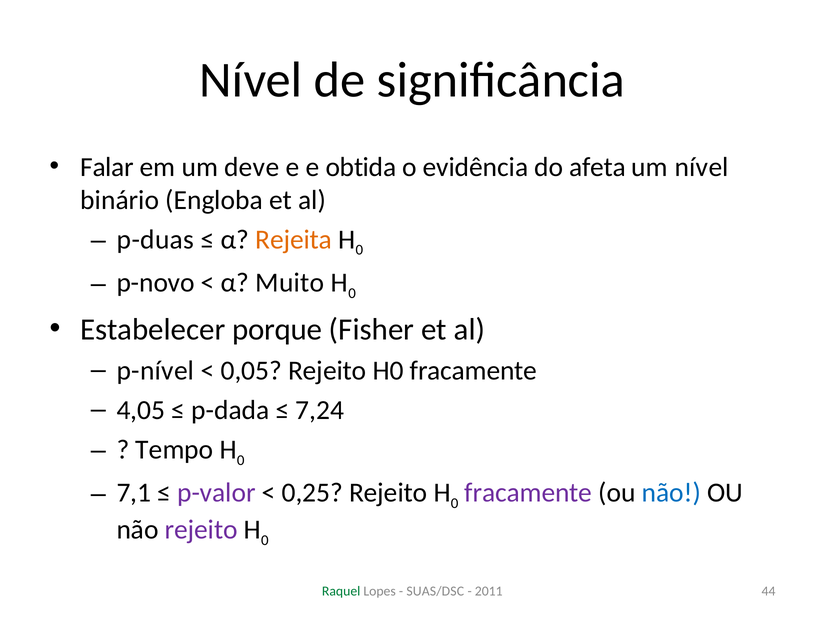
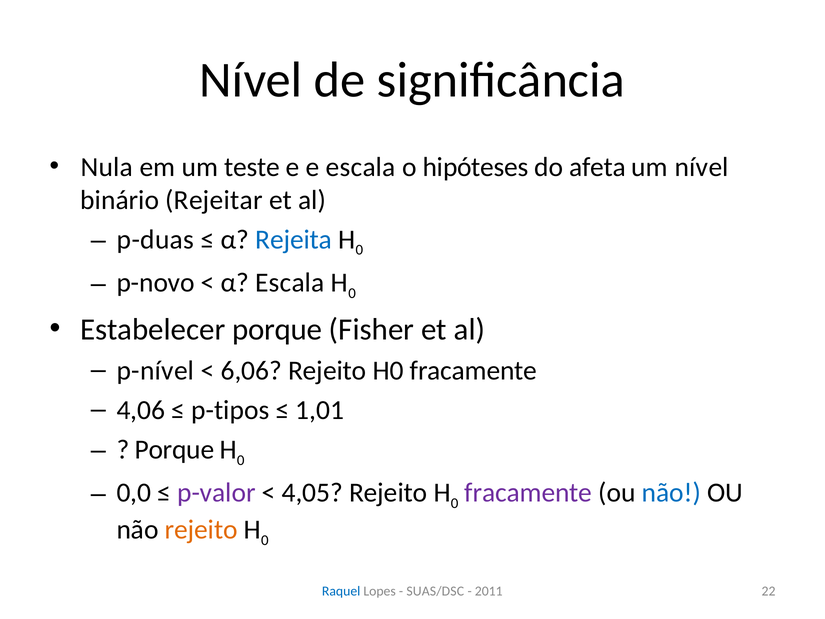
Falar: Falar -> Nula (107, 167)
deve: deve -> teste (252, 167)
e obtida: obtida -> escala (361, 167)
evidência: evidência -> hipóteses (476, 167)
Engloba: Engloba -> Rejeitar (214, 200)
Rejeita colour: orange -> blue (294, 239)
α Muito: Muito -> Escala (290, 283)
0,05: 0,05 -> 6,06 (251, 371)
4,05: 4,05 -> 4,06 (141, 410)
p-dada: p-dada -> p-tipos (230, 410)
7,24: 7,24 -> 1,01 (320, 410)
Tempo: Tempo -> Porque (175, 449)
7,1: 7,1 -> 0,0 (134, 493)
0,25: 0,25 -> 4,05 (312, 493)
rejeito colour: purple -> orange (201, 530)
Raquel colour: green -> blue (341, 591)
44: 44 -> 22 (769, 591)
